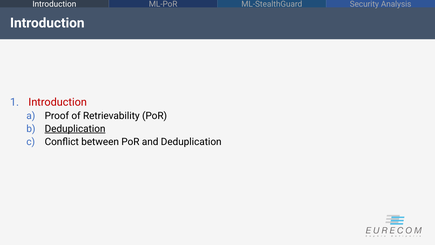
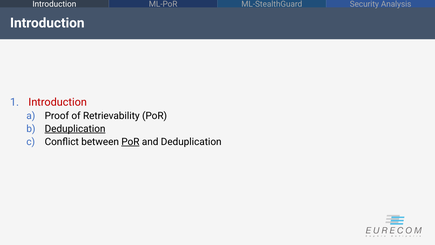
PoR underline: none -> present (130, 142)
